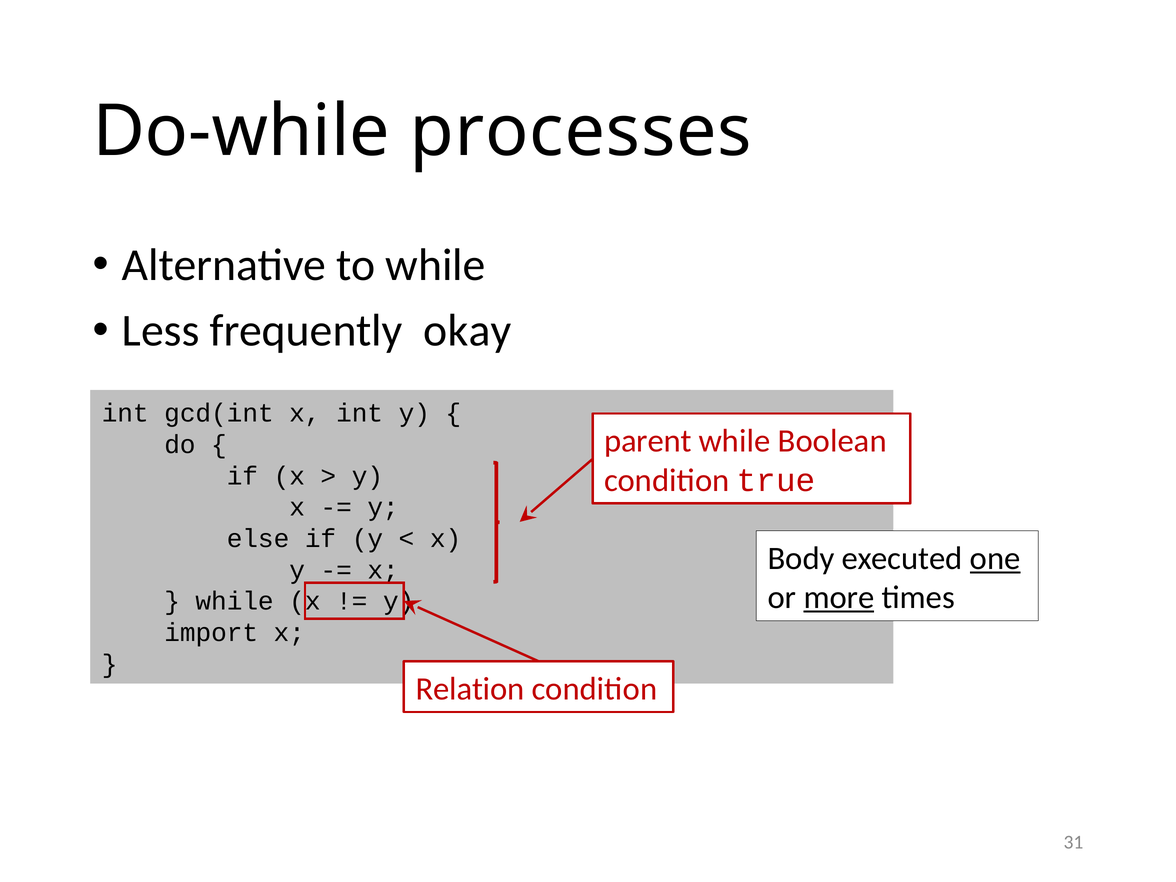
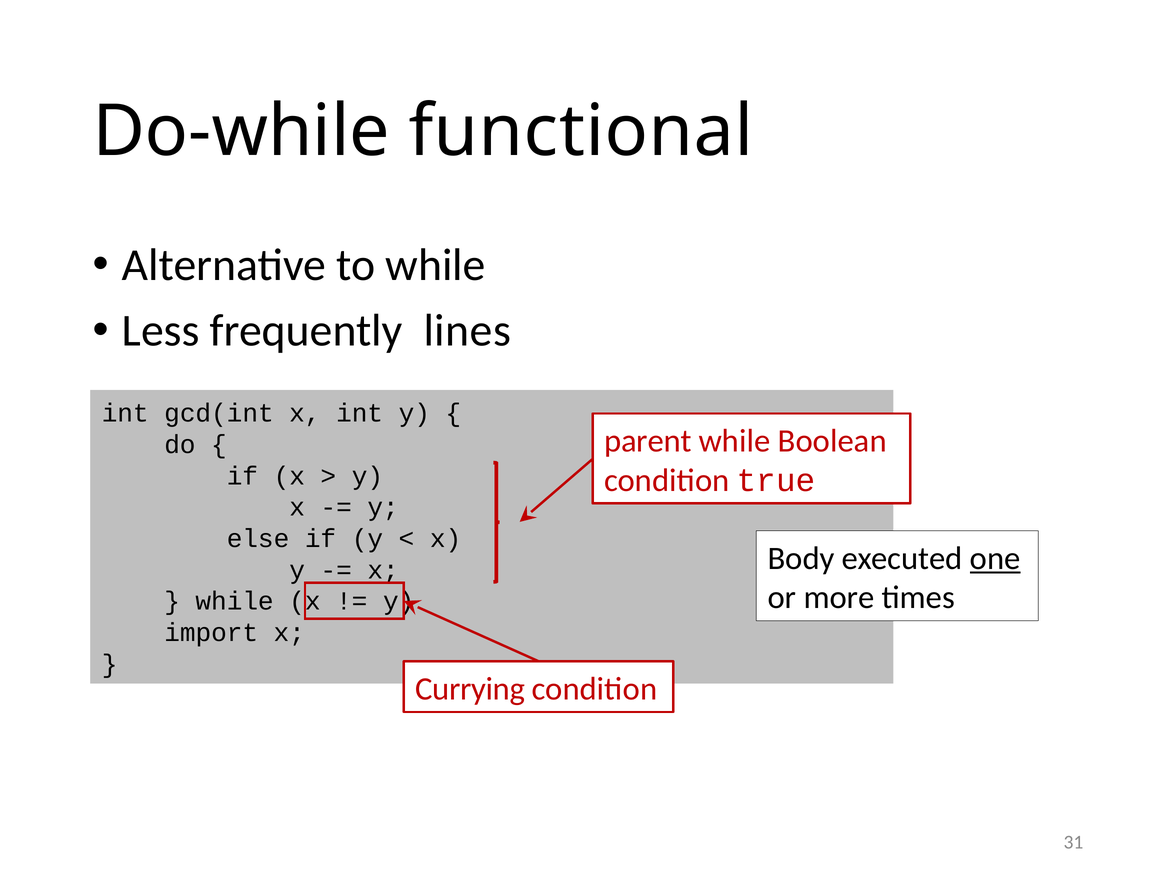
processes: processes -> functional (581, 132)
okay: okay -> lines (467, 331)
more underline: present -> none (839, 597)
Relation: Relation -> Currying (470, 689)
